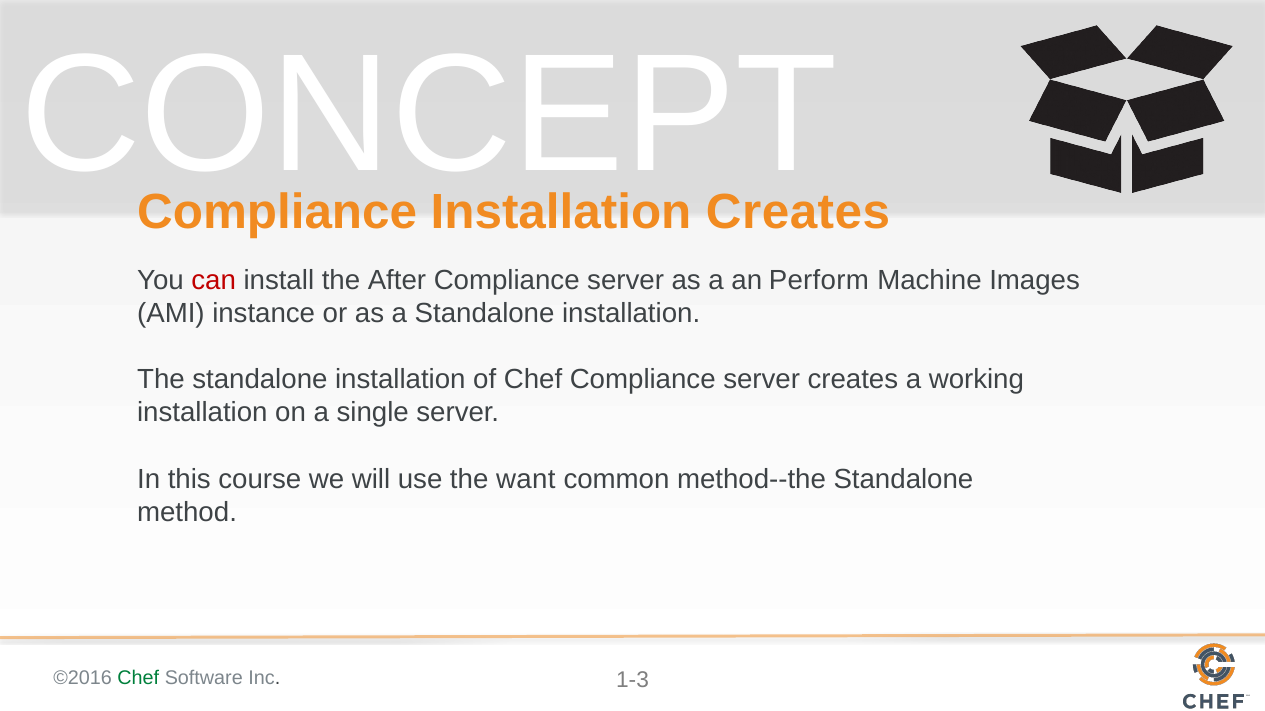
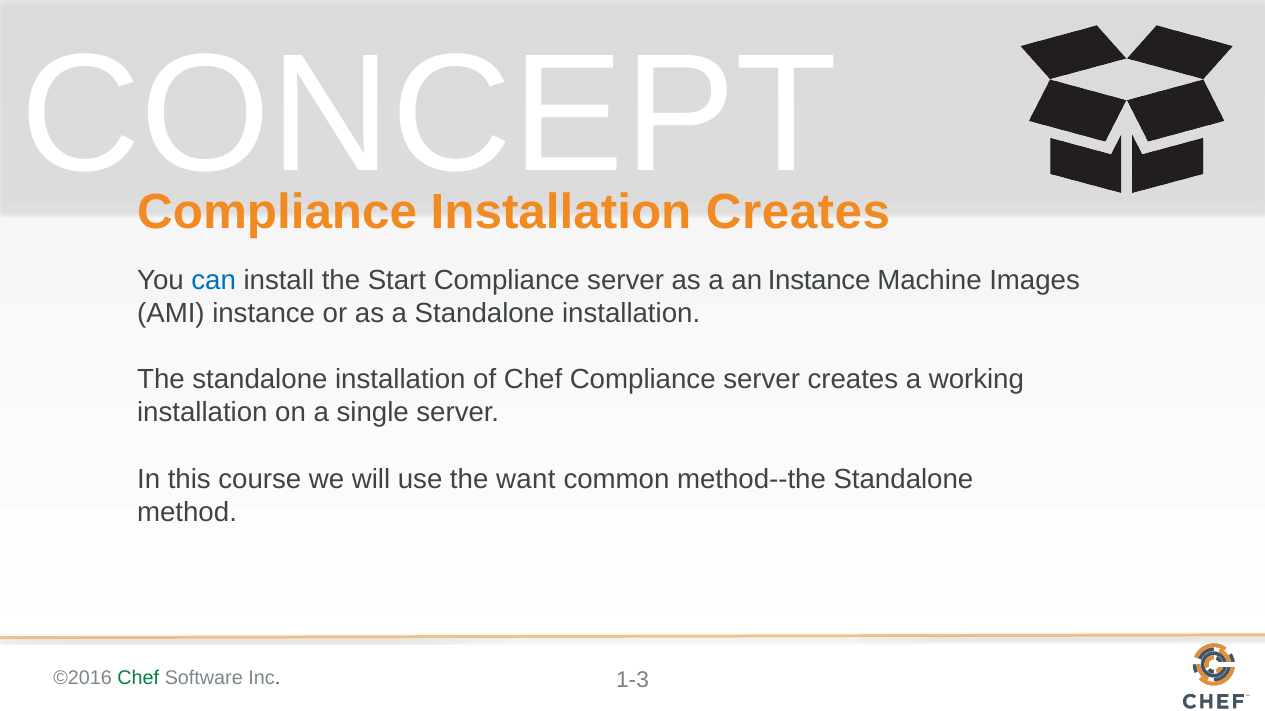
can colour: red -> blue (214, 280)
After: After -> Start (397, 280)
an Perform: Perform -> Instance (819, 280)
